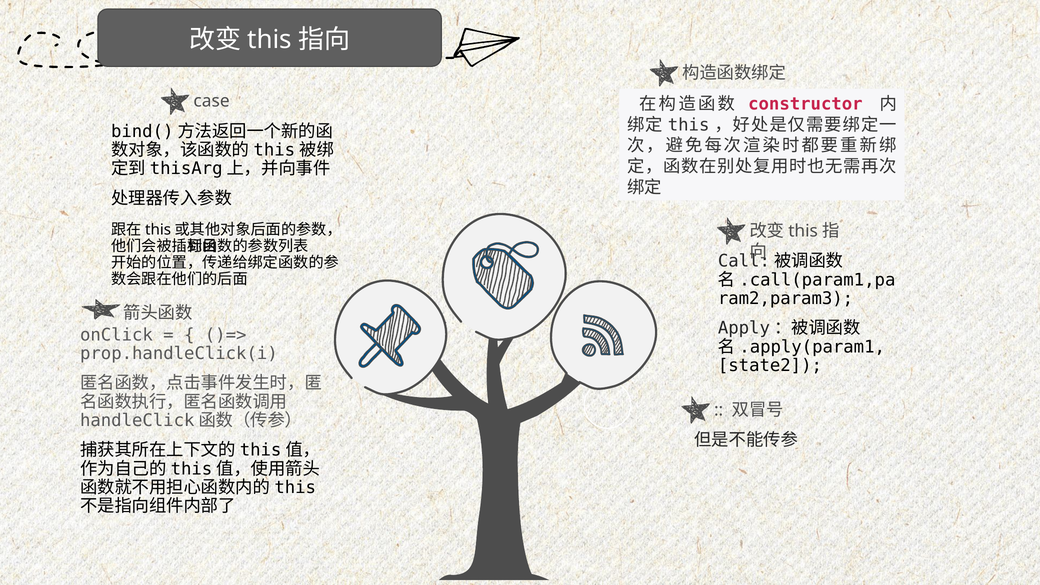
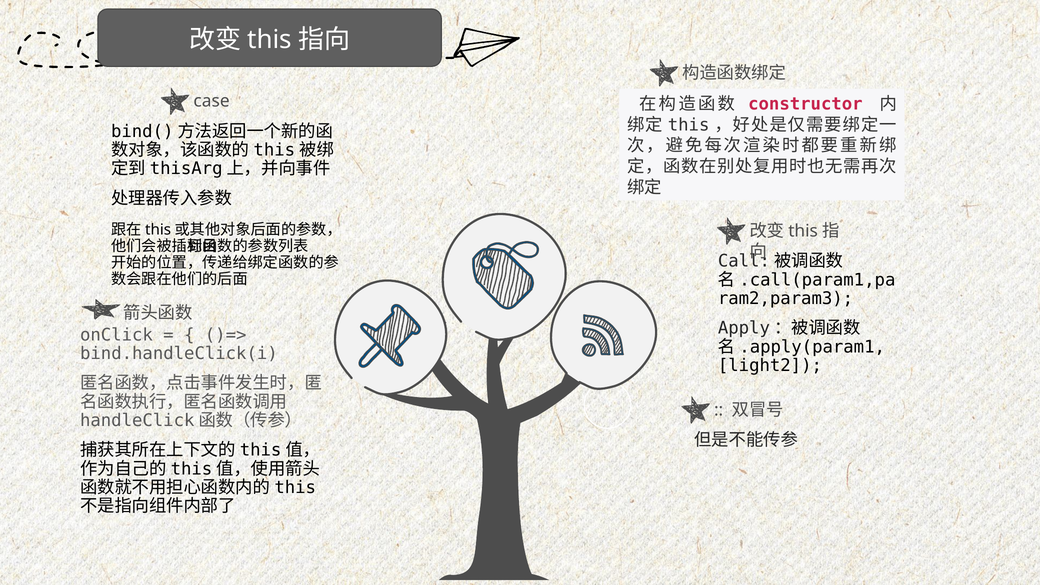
prop.handleClick(i: prop.handleClick(i -> bind.handleClick(i (179, 354)
state2: state2 -> light2 (770, 365)
